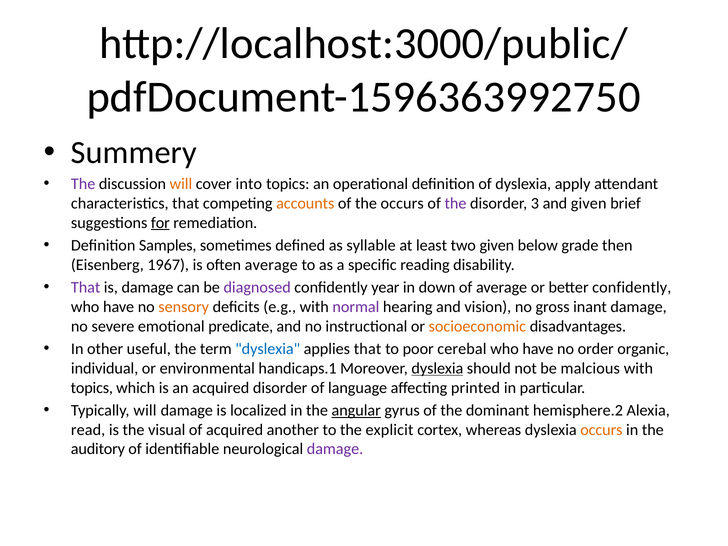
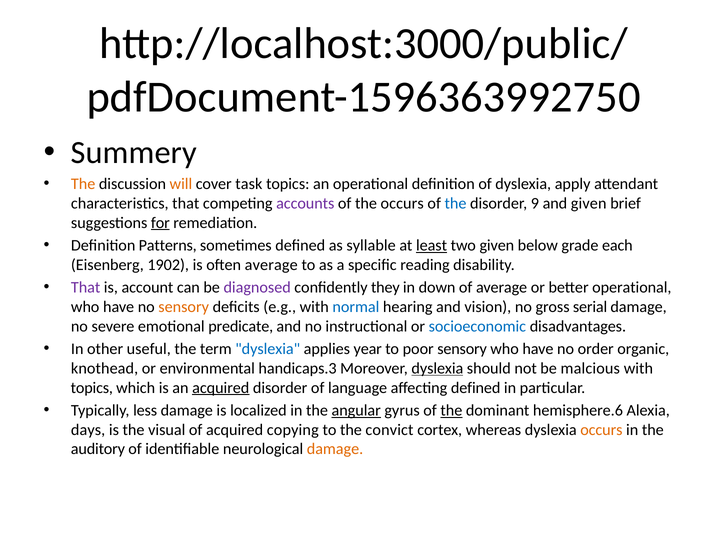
The colour: purple -> orange (83, 184)
into: into -> task (249, 184)
accounts colour: orange -> purple (305, 203)
the colour: purple -> blue (455, 203)
3: 3 -> 9 (535, 203)
Samples: Samples -> Patterns (168, 245)
least underline: none -> present (432, 245)
then: then -> each (617, 245)
1967: 1967 -> 1902 (168, 265)
is damage: damage -> account (147, 287)
year: year -> they (385, 287)
better confidently: confidently -> operational (632, 287)
normal colour: purple -> blue (356, 307)
inant: inant -> serial (590, 307)
socioeconomic colour: orange -> blue (477, 326)
applies that: that -> year (368, 349)
poor cerebal: cerebal -> sensory (462, 349)
individual: individual -> knothead (105, 368)
handicaps.1: handicaps.1 -> handicaps.3 (298, 368)
acquired underline: none -> present (221, 388)
affecting printed: printed -> defined (476, 388)
Typically will: will -> less (145, 410)
the underline: none -> present (451, 410)
hemisphere.2: hemisphere.2 -> hemisphere.6 (578, 410)
read: read -> days (88, 430)
another: another -> copying (293, 430)
explicit: explicit -> convict (389, 430)
damage colour: purple -> orange (335, 449)
